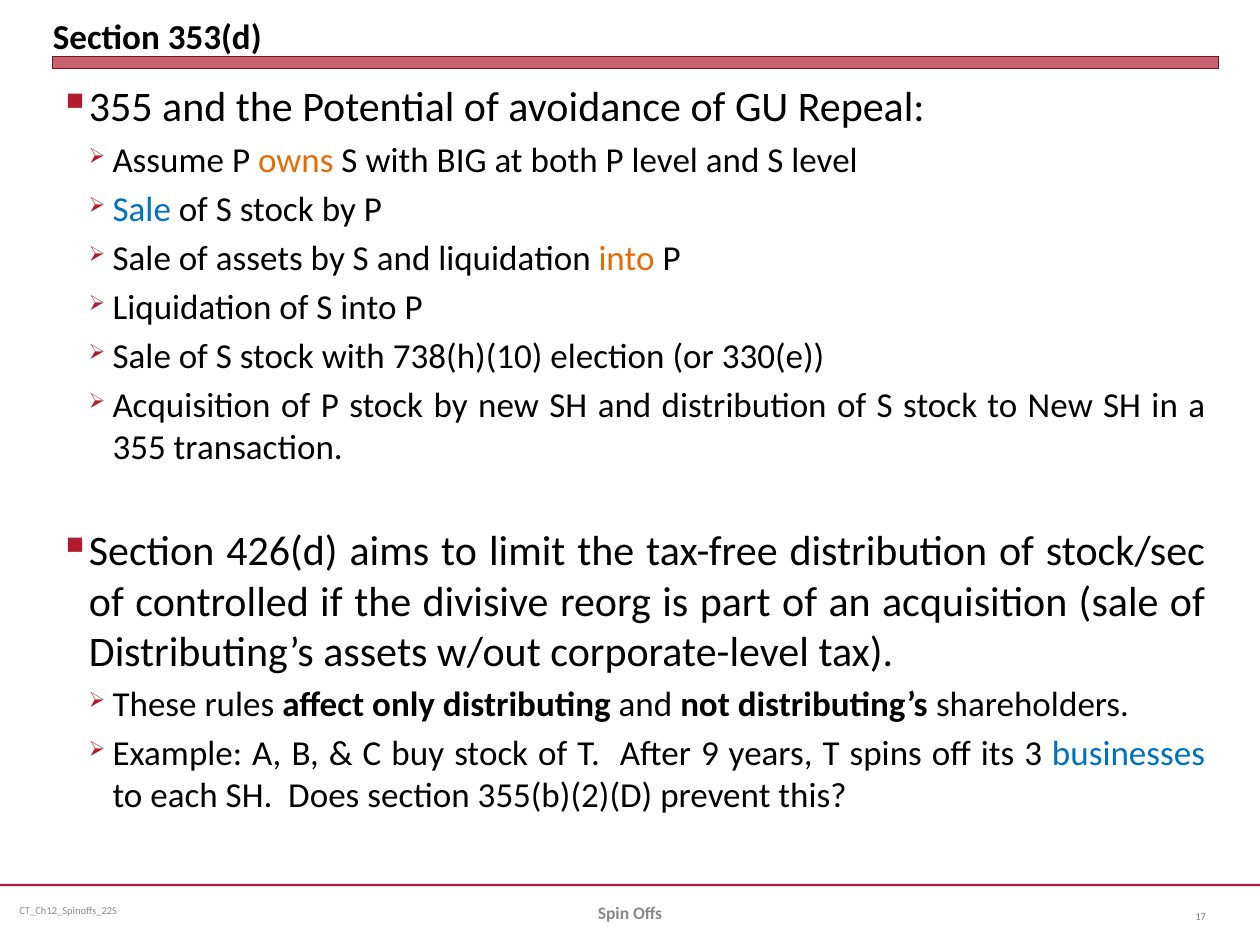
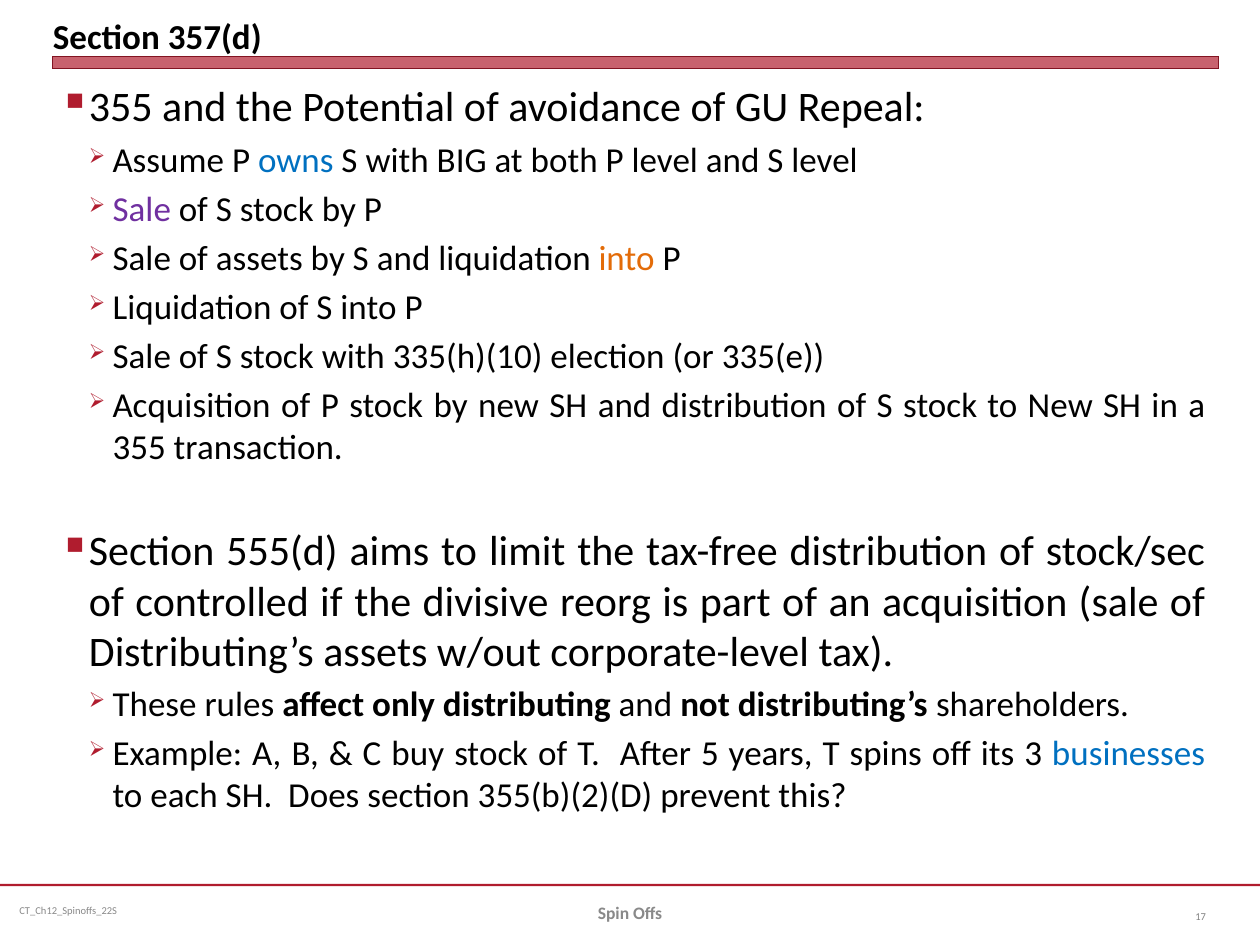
353(d: 353(d -> 357(d (215, 37)
owns colour: orange -> blue (296, 161)
Sale colour: blue -> purple (142, 210)
738(h)(10: 738(h)(10 -> 335(h)(10 (468, 357)
330(e: 330(e -> 335(e (773, 357)
426(d: 426(d -> 555(d (282, 552)
9: 9 -> 5 (710, 754)
